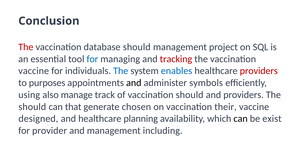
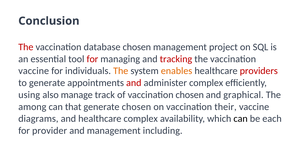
database should: should -> chosen (137, 47)
for colour: blue -> red (92, 59)
The colour: blue -> orange (121, 71)
enables colour: blue -> orange (177, 71)
to purposes: purposes -> generate (47, 83)
and colour: black -> red (134, 83)
administer symbols: symbols -> complex (206, 83)
vaccination should: should -> chosen (190, 95)
and providers: providers -> graphical (243, 95)
should: should -> among (32, 107)
designed: designed -> diagrams (38, 119)
healthcare planning: planning -> complex (141, 119)
exist: exist -> each (272, 119)
